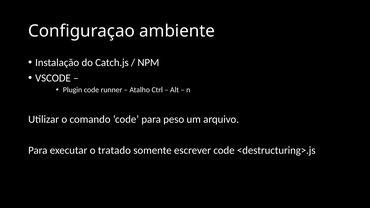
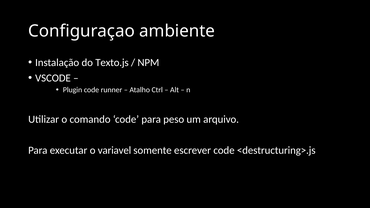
Catch.js: Catch.js -> Texto.js (112, 63)
tratado: tratado -> variavel (114, 150)
